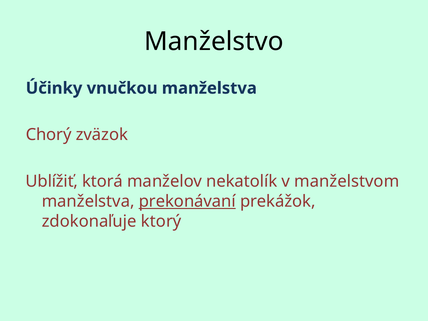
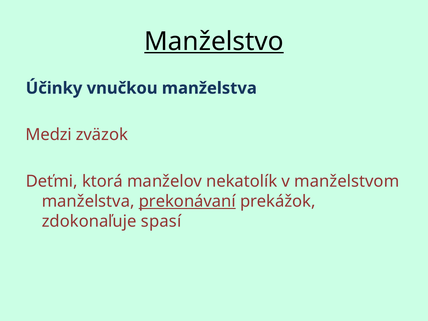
Manželstvo underline: none -> present (214, 41)
Chorý: Chorý -> Medzi (49, 135)
Ublížiť: Ublížiť -> Deťmi (52, 181)
ktorý: ktorý -> spasí (161, 221)
